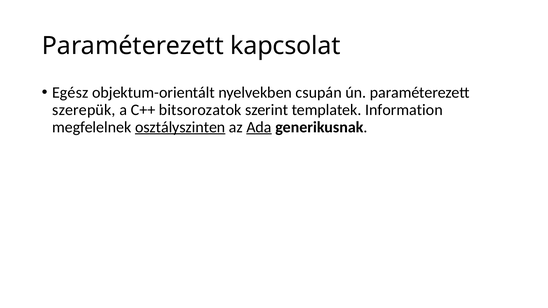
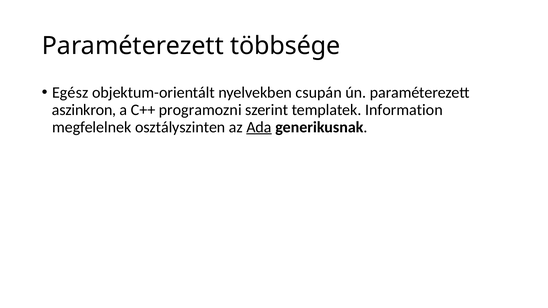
kapcsolat: kapcsolat -> többsége (285, 46)
szerepük: szerepük -> aszinkron (84, 110)
bitsorozatok: bitsorozatok -> programozni (200, 110)
osztályszinten underline: present -> none (180, 127)
